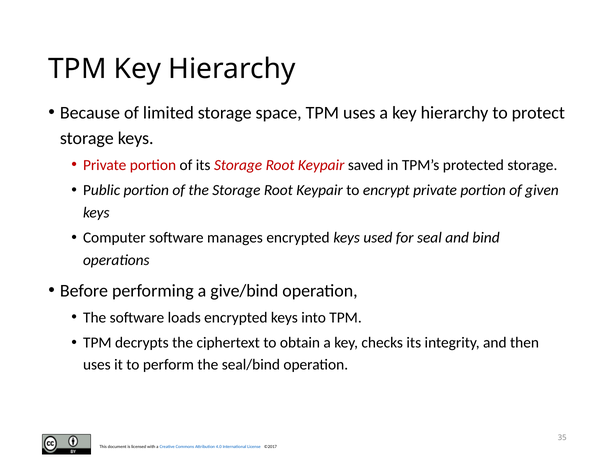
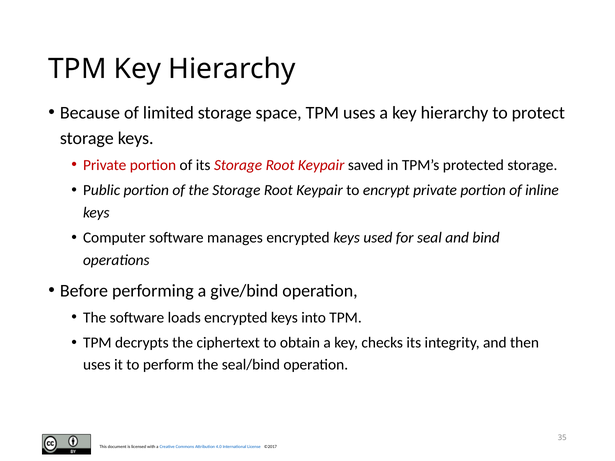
given: given -> inline (542, 191)
